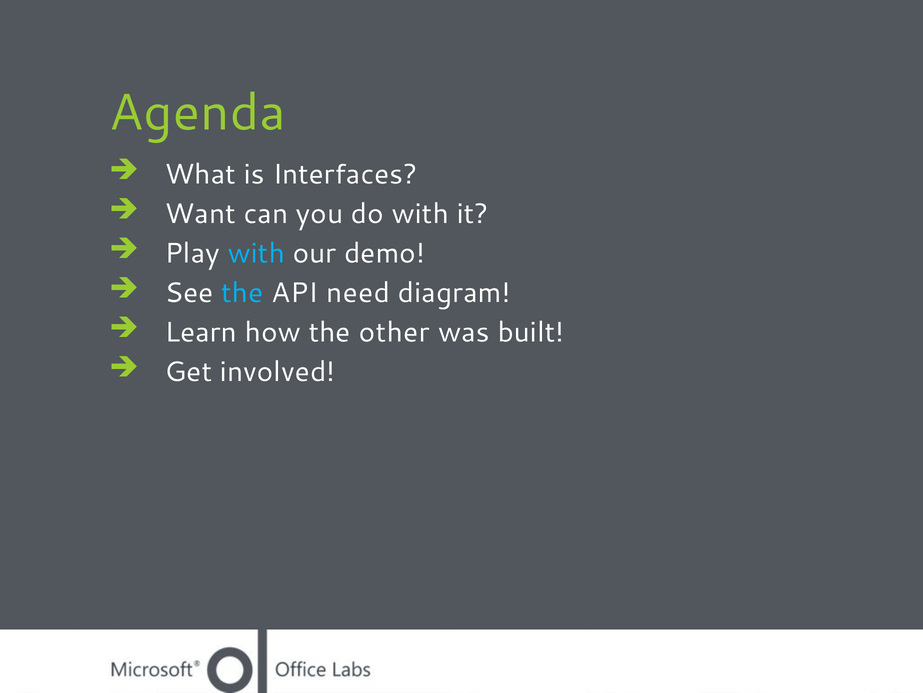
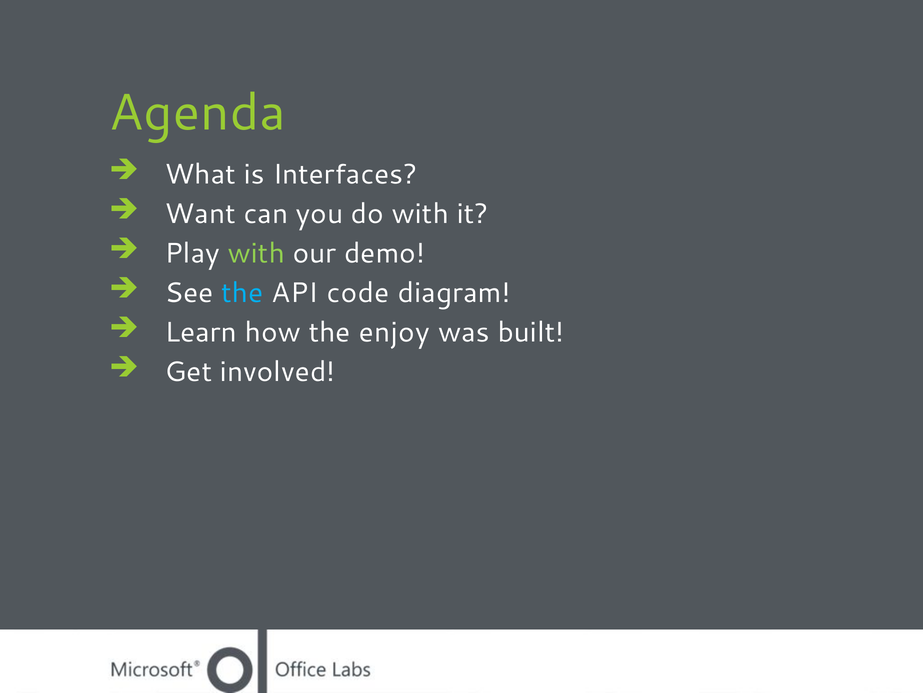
with colour: light blue -> light green (256, 253)
need: need -> code (358, 293)
other: other -> enjoy (394, 332)
